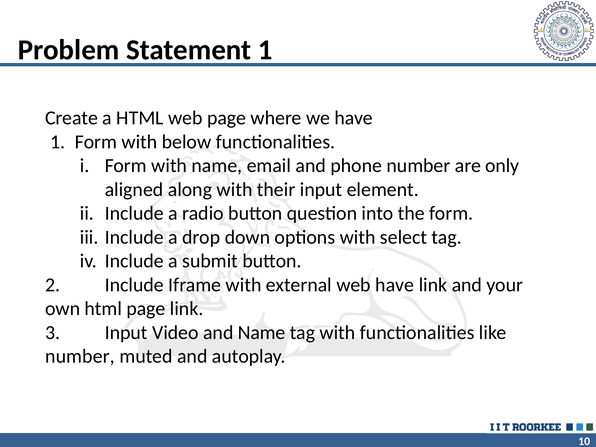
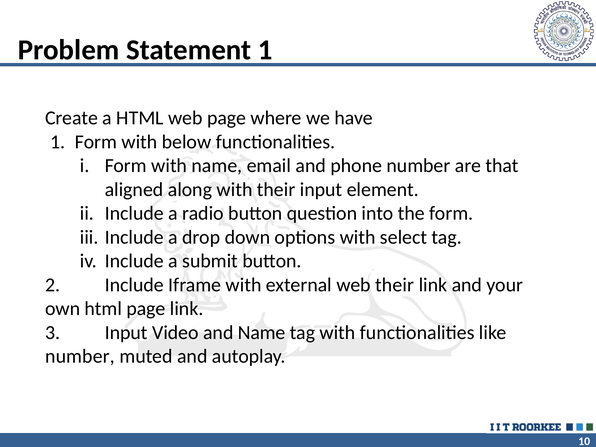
only: only -> that (502, 166)
web have: have -> their (395, 285)
